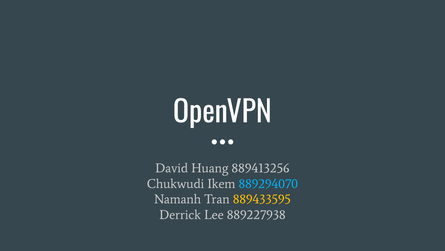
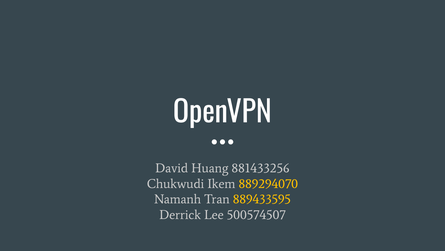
889413256: 889413256 -> 881433256 (261, 168)
889294070 colour: light blue -> yellow (268, 183)
889227938: 889227938 -> 500574507 (256, 214)
